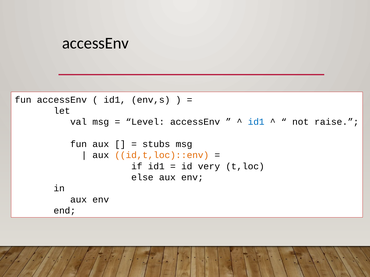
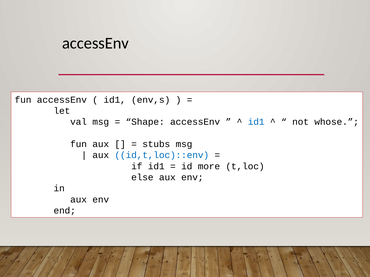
Level: Level -> Shape (145, 122)
raise: raise -> whose (337, 122)
id,t,loc)::env colour: orange -> blue (162, 155)
very: very -> more (209, 167)
